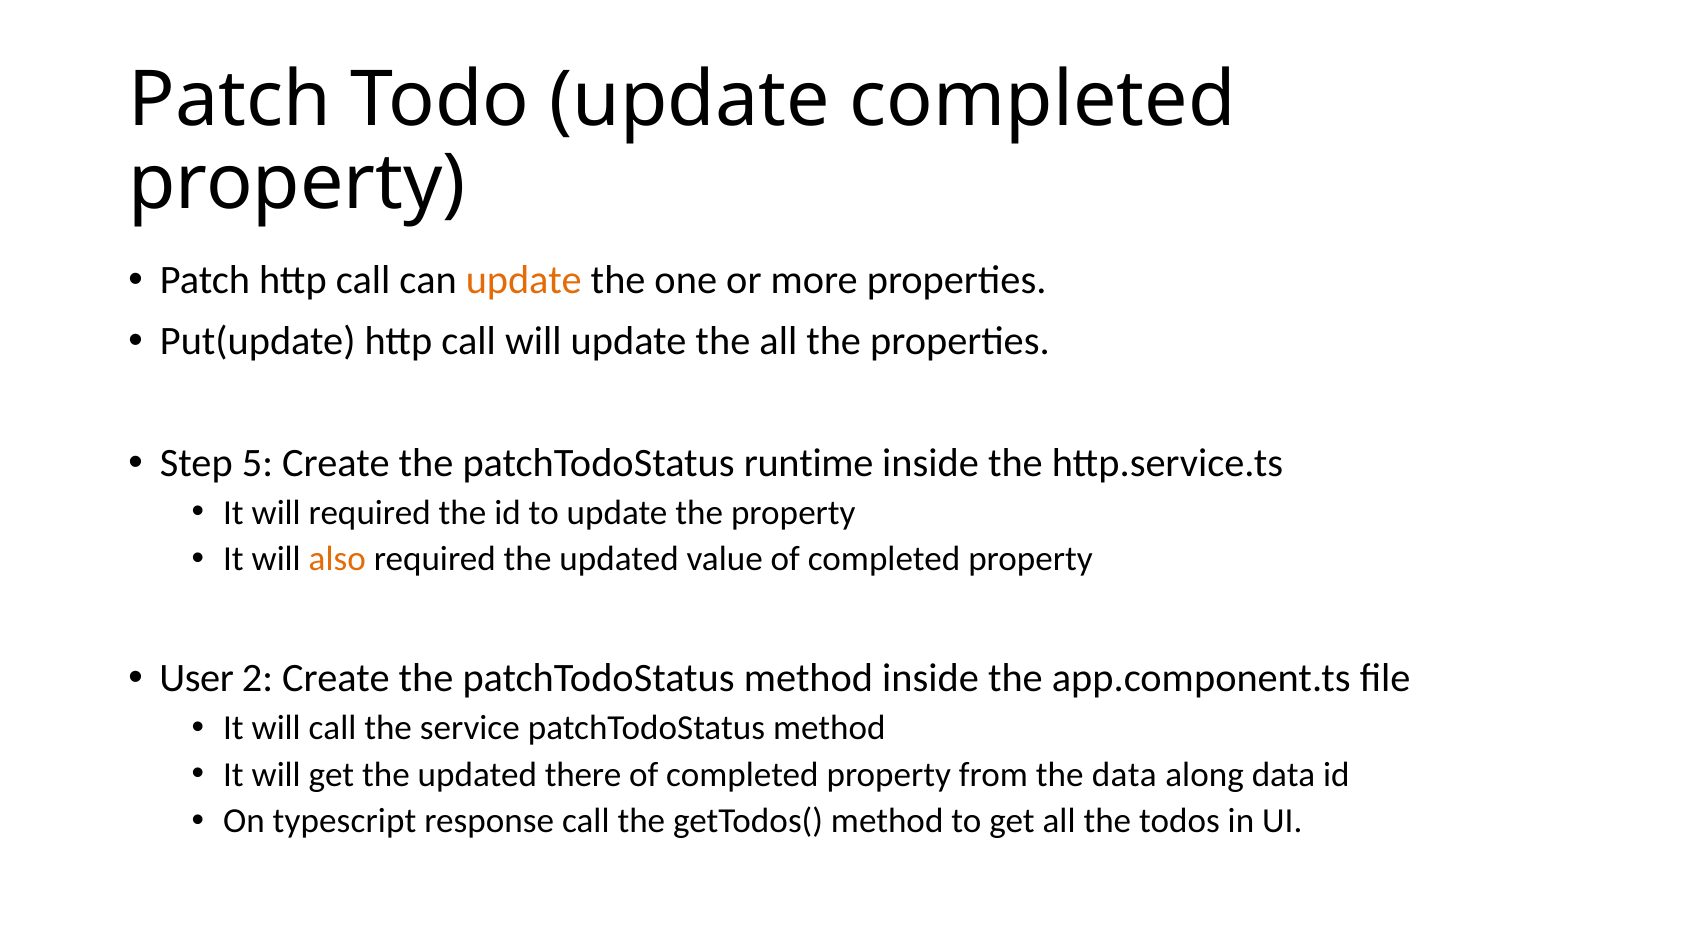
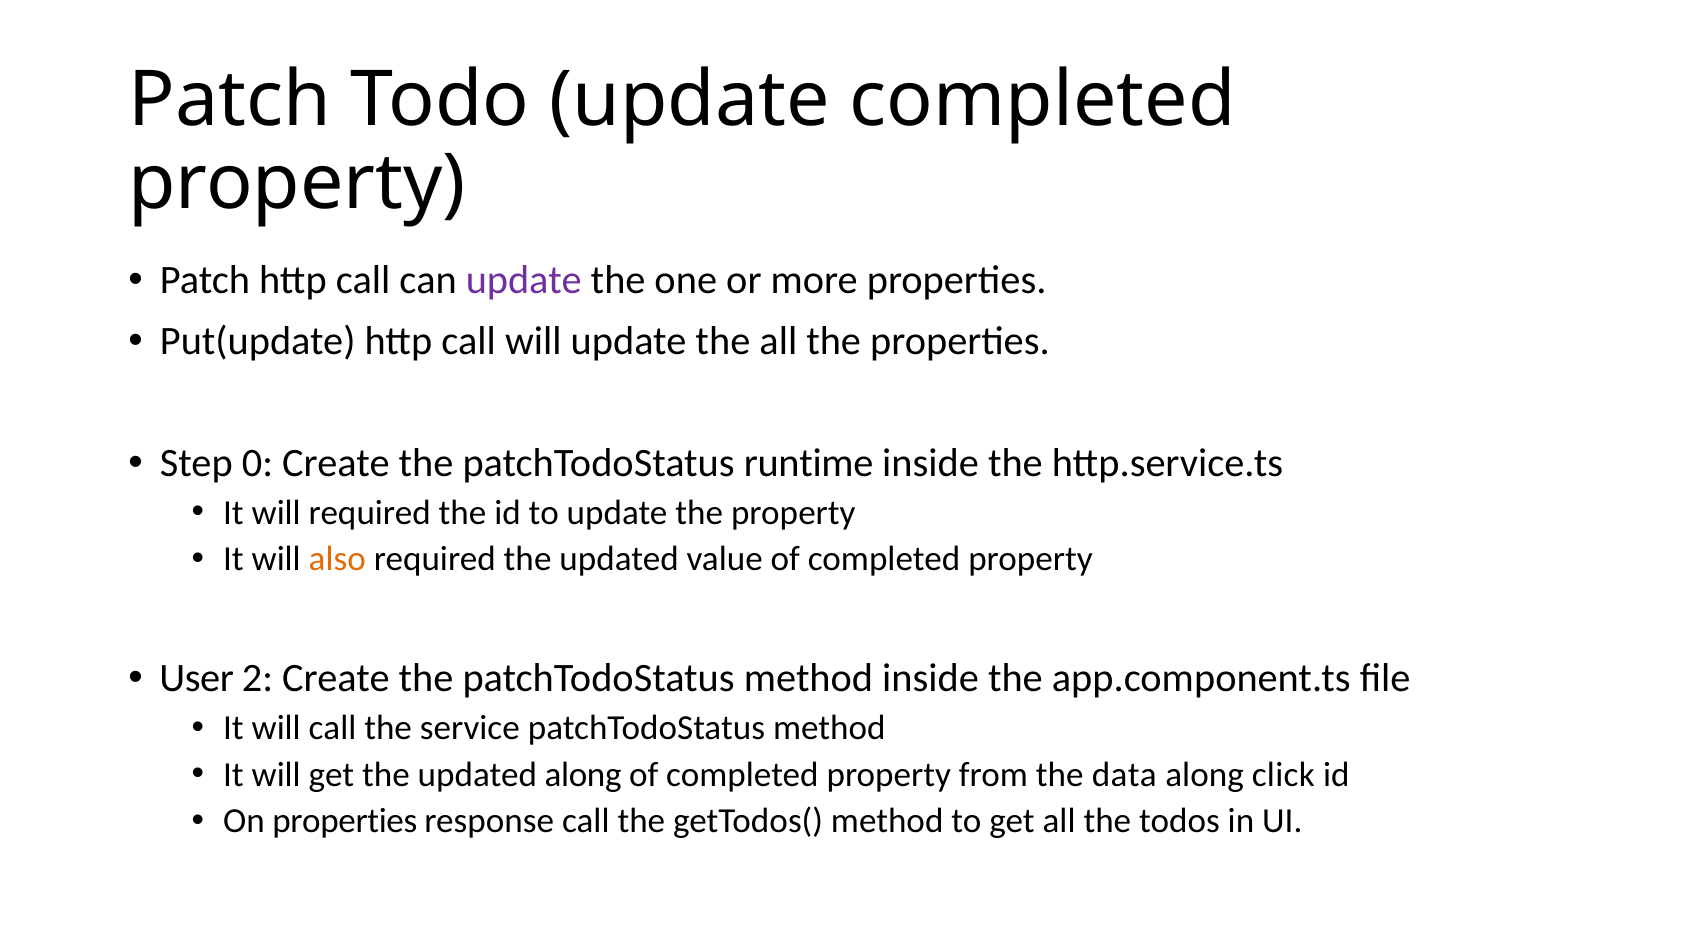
update colour: orange -> purple (524, 280)
5: 5 -> 0 (257, 463)
updated there: there -> along (583, 775)
along data: data -> click (1283, 775)
On typescript: typescript -> properties (345, 822)
